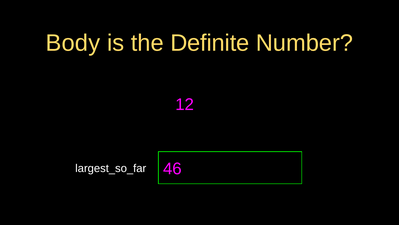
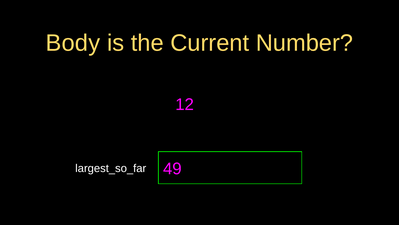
Definite: Definite -> Current (210, 43)
46: 46 -> 49 (172, 168)
